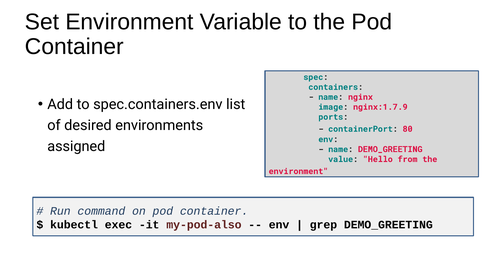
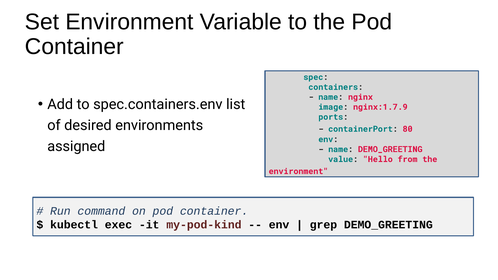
my-pod-also: my-pod-also -> my-pod-kind (204, 225)
